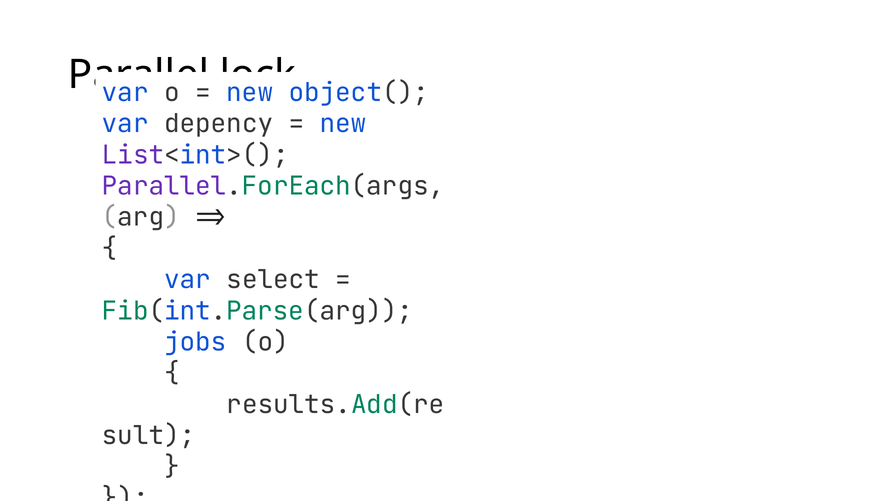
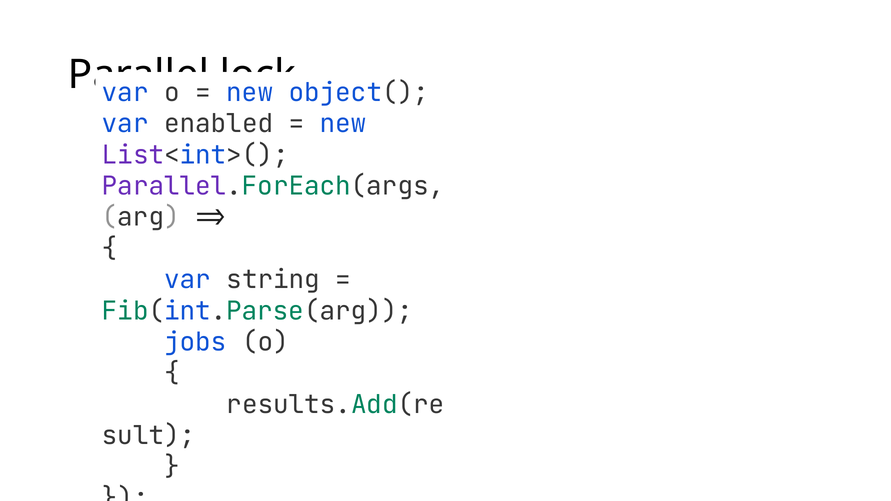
depency: depency -> enabled (219, 124)
select: select -> string (273, 280)
